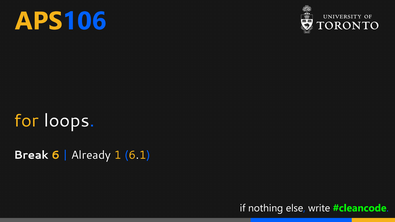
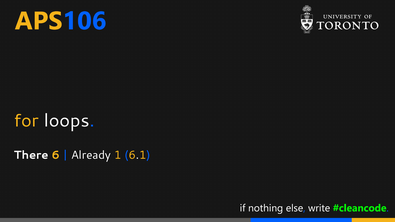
Break: Break -> There (31, 155)
